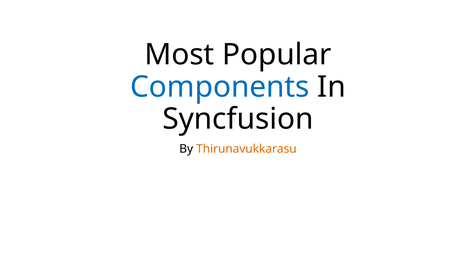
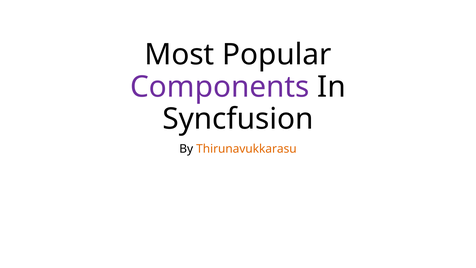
Components colour: blue -> purple (220, 87)
